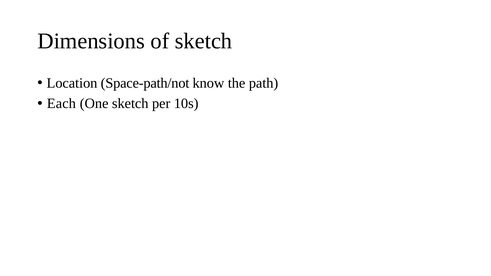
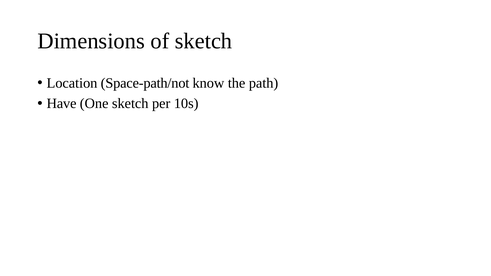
Each: Each -> Have (62, 104)
